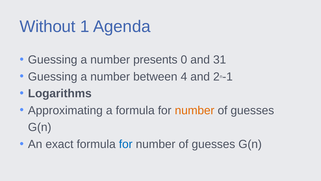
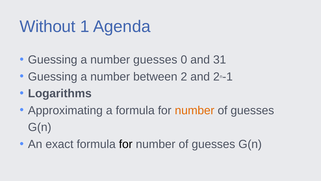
number presents: presents -> guesses (155, 60)
between 4: 4 -> 2 (184, 77)
for colour: blue -> black (126, 144)
